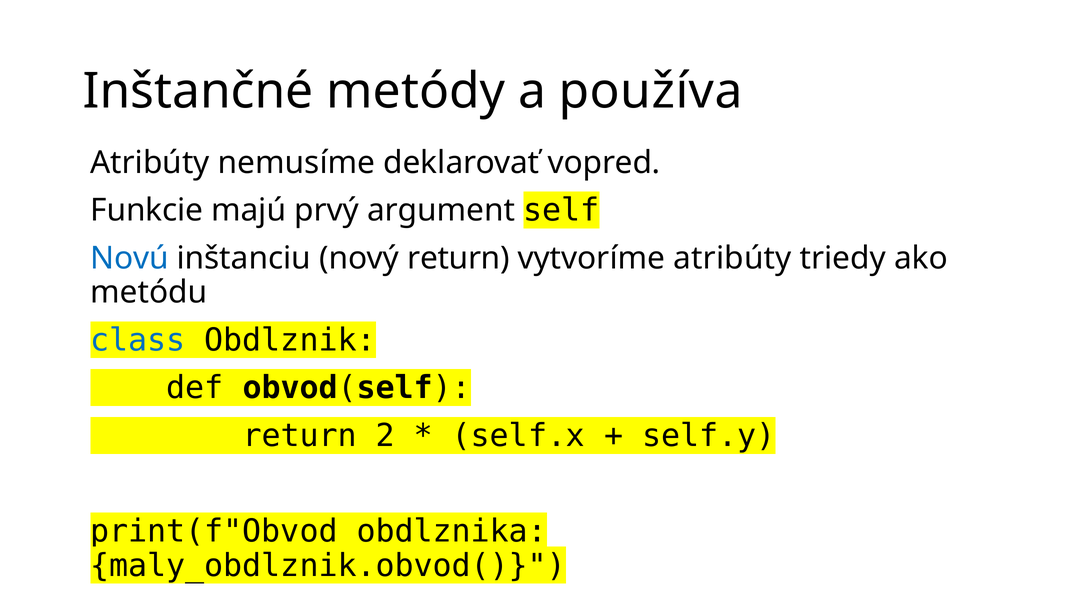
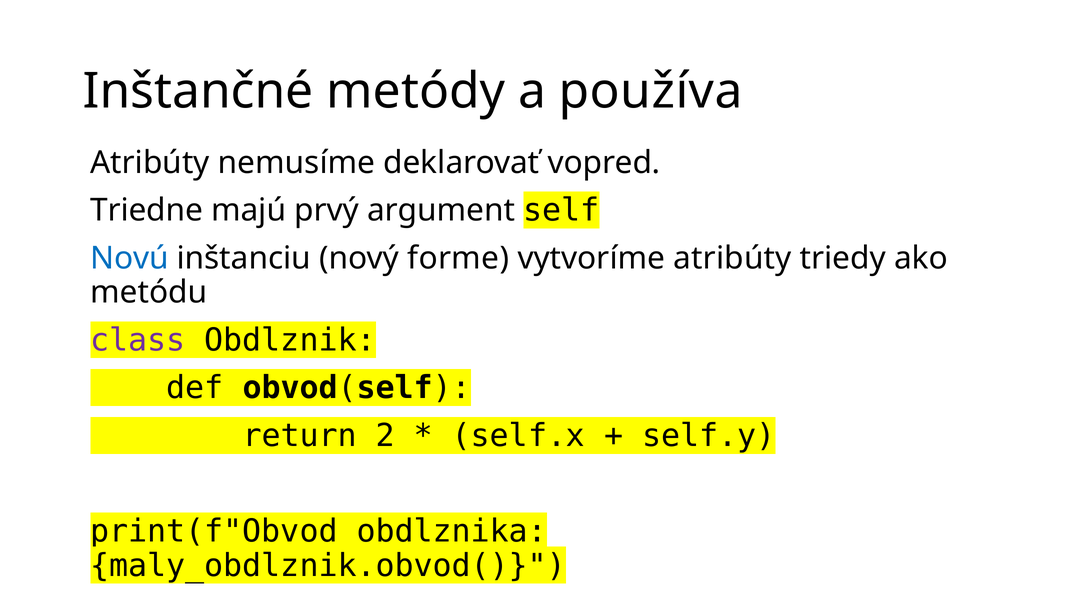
Funkcie: Funkcie -> Triedne (147, 210)
nový return: return -> forme (458, 258)
class colour: blue -> purple (138, 340)
